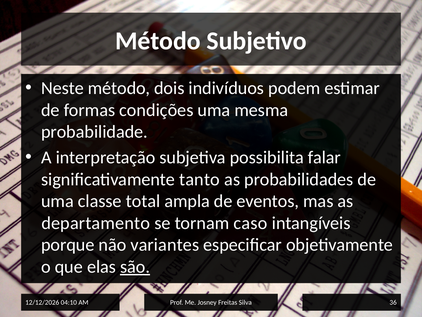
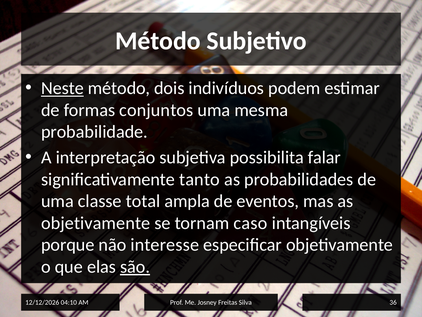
Neste underline: none -> present (62, 88)
condições: condições -> conjuntos (156, 110)
departamento: departamento -> objetivamente (96, 223)
variantes: variantes -> interesse (165, 245)
